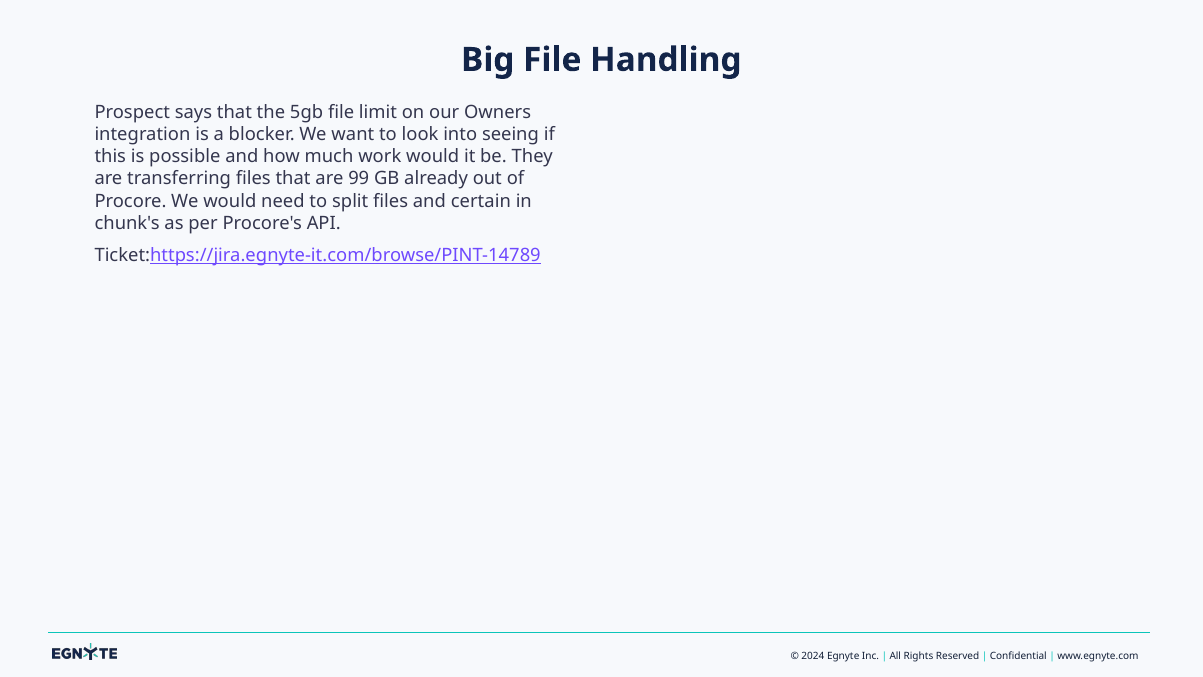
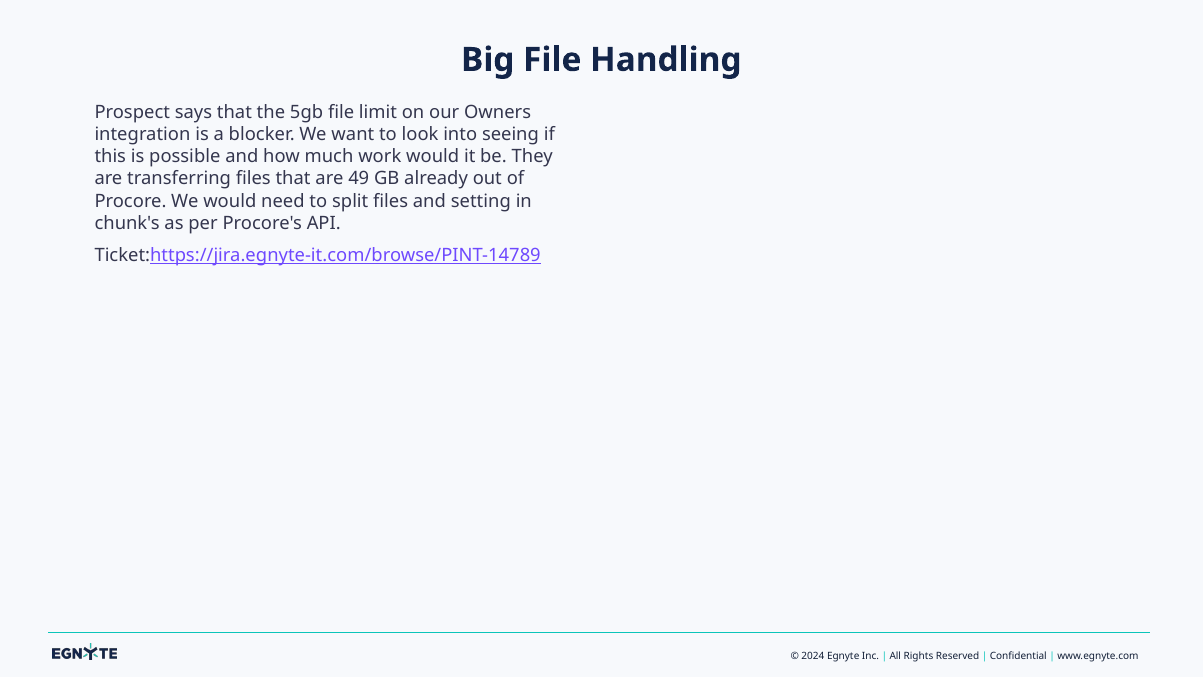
99: 99 -> 49 (359, 179)
certain: certain -> setting (481, 201)
